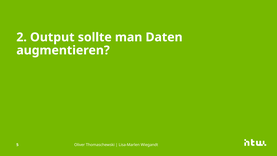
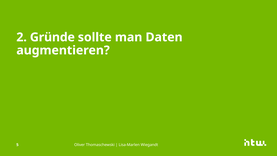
Output: Output -> Gründe (52, 37)
